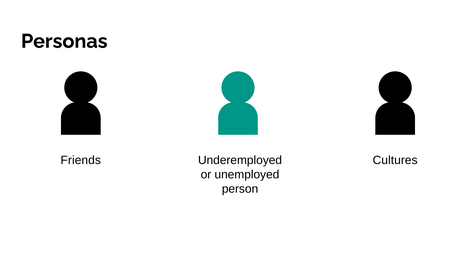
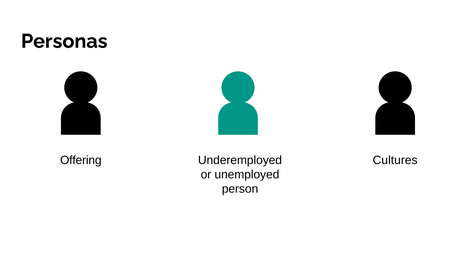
Friends: Friends -> Offering (81, 160)
